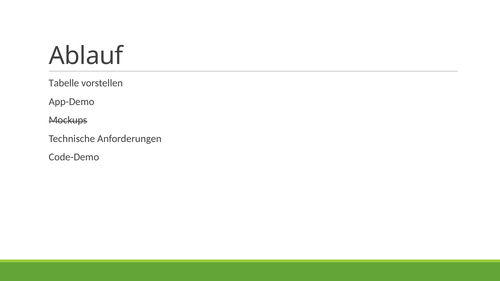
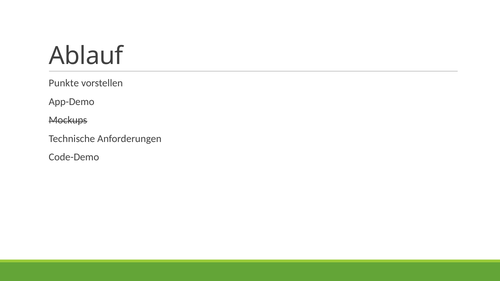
Tabelle: Tabelle -> Punkte (64, 83)
